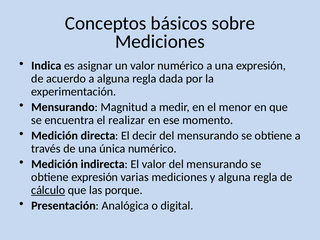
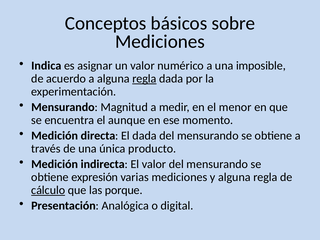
una expresión: expresión -> imposible (261, 66)
regla underline: none -> present (144, 79)
realizar: realizar -> aunque (127, 120)
El decir: decir -> dada (145, 136)
única numérico: numérico -> producto (152, 149)
